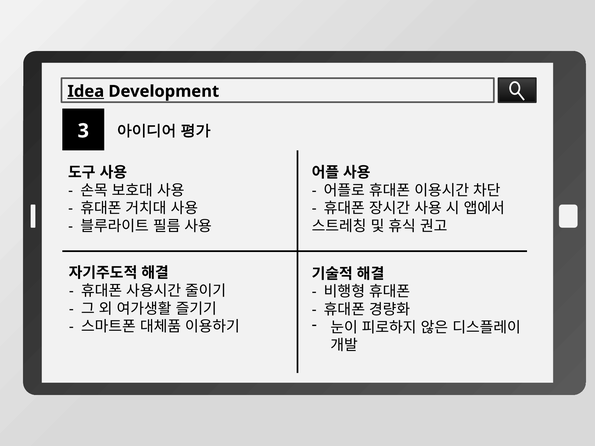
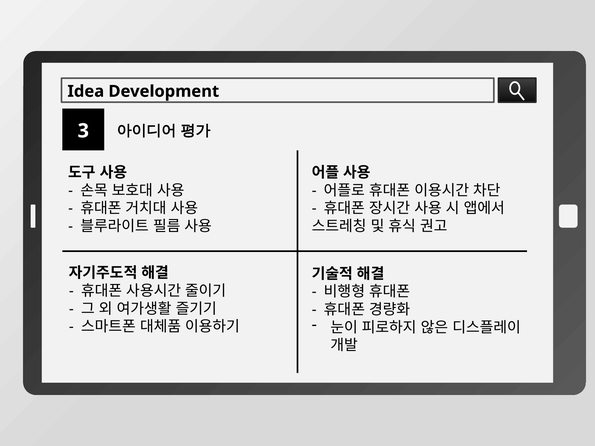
Idea underline: present -> none (86, 91)
